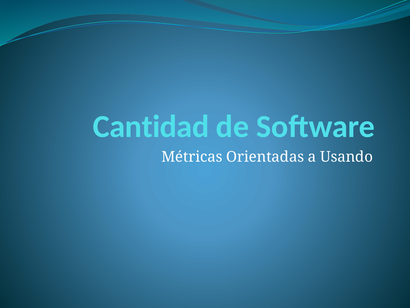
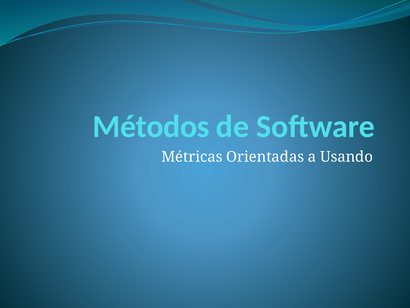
Cantidad: Cantidad -> Métodos (151, 127)
